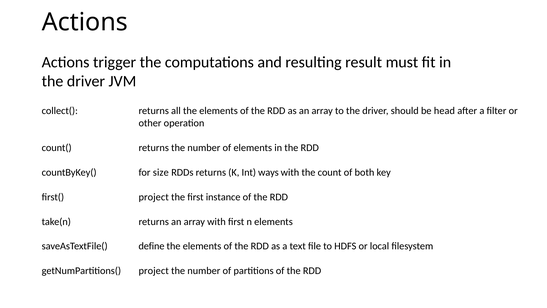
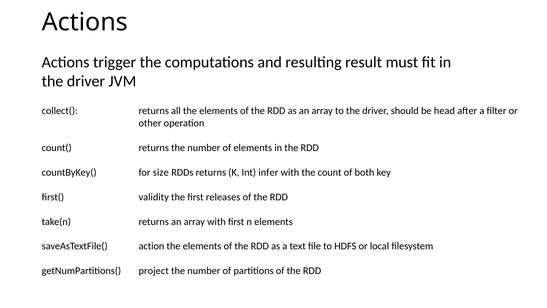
ways: ways -> infer (268, 172)
project: project -> validity (154, 197)
instance: instance -> releases (223, 197)
define: define -> action (151, 246)
